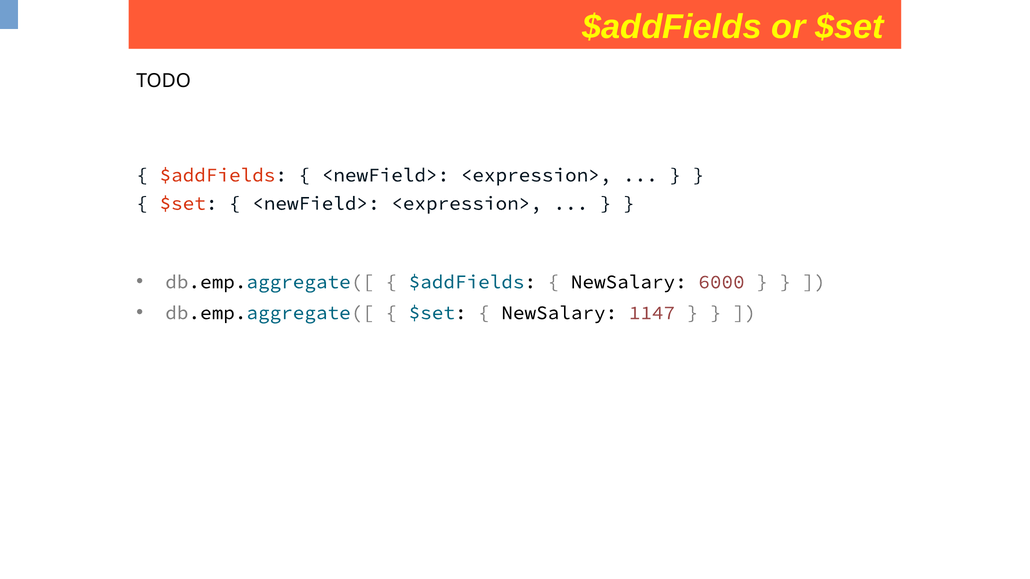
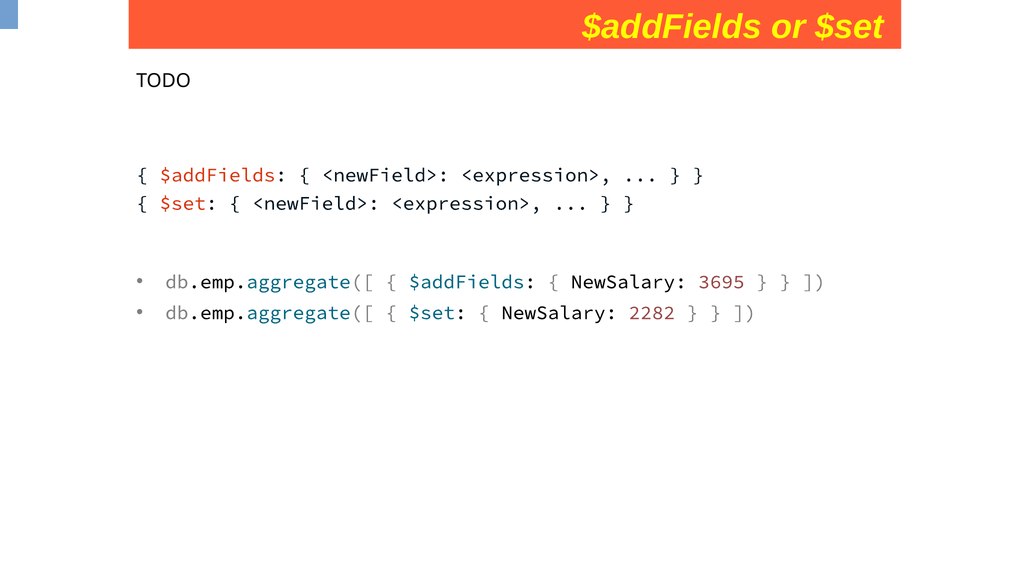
6000: 6000 -> 3695 (721, 282)
1147: 1147 -> 2282 (652, 313)
